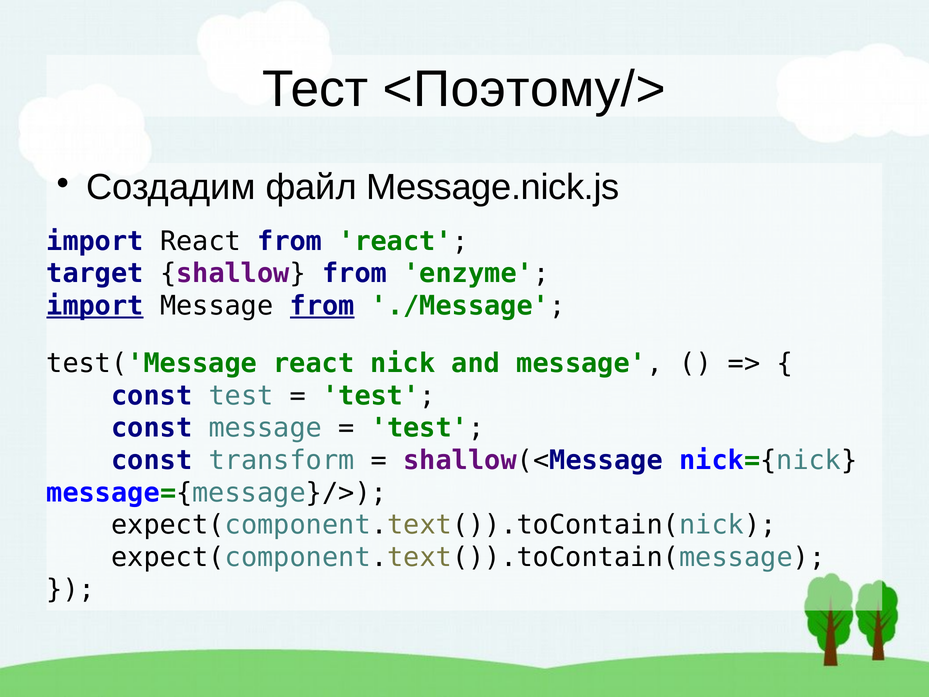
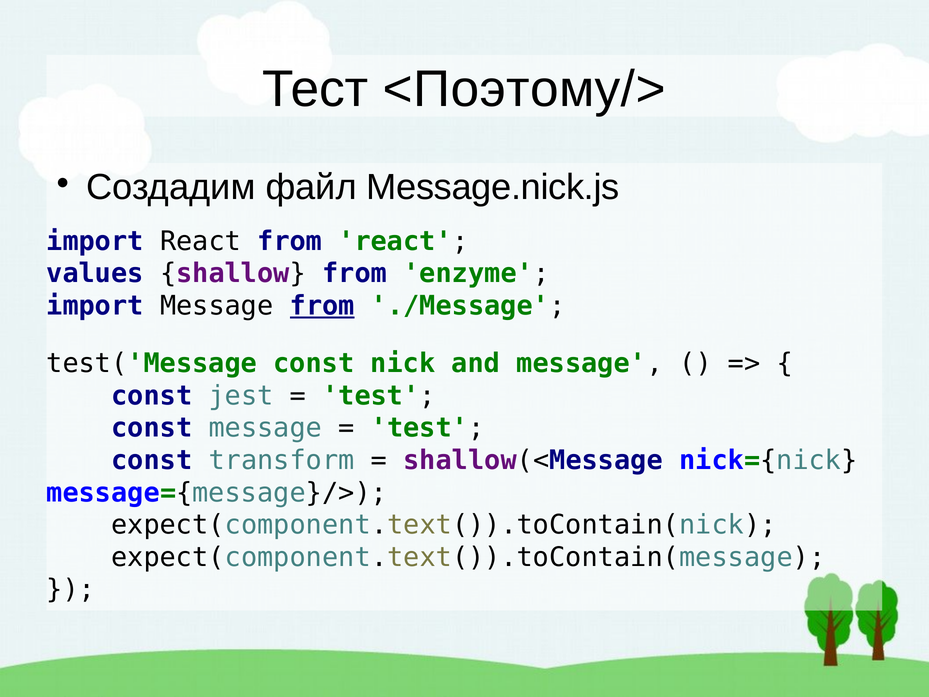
target: target -> values (95, 273)
import underline: present -> none (95, 306)
test('Message react: react -> const (314, 363)
const test: test -> jest (241, 396)
